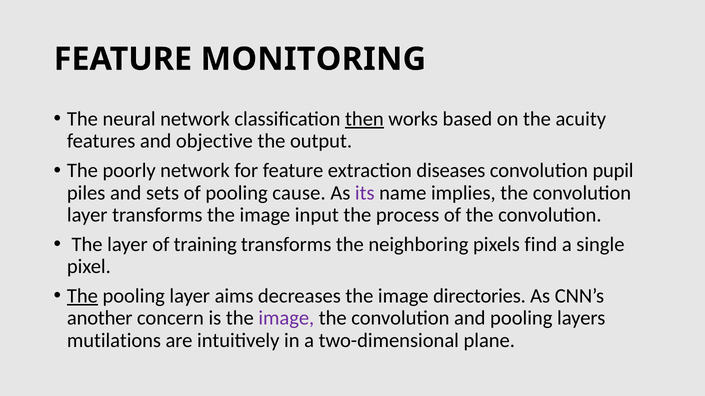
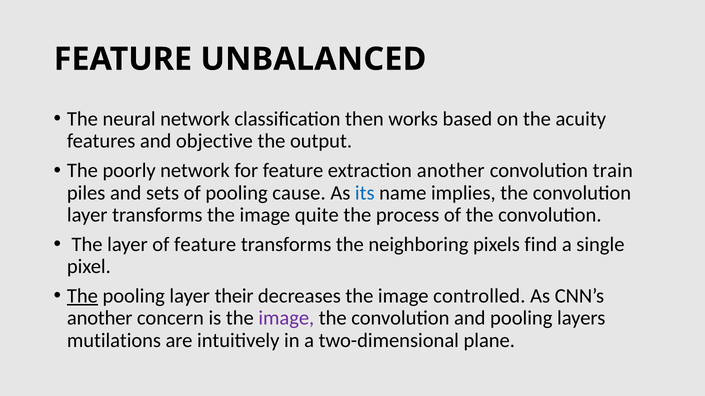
MONITORING: MONITORING -> UNBALANCED (313, 59)
then underline: present -> none (364, 119)
extraction diseases: diseases -> another (451, 171)
pupil: pupil -> train (613, 171)
its colour: purple -> blue (365, 193)
input: input -> quite (317, 215)
of training: training -> feature (205, 245)
aims: aims -> their (234, 296)
directories: directories -> controlled (479, 296)
